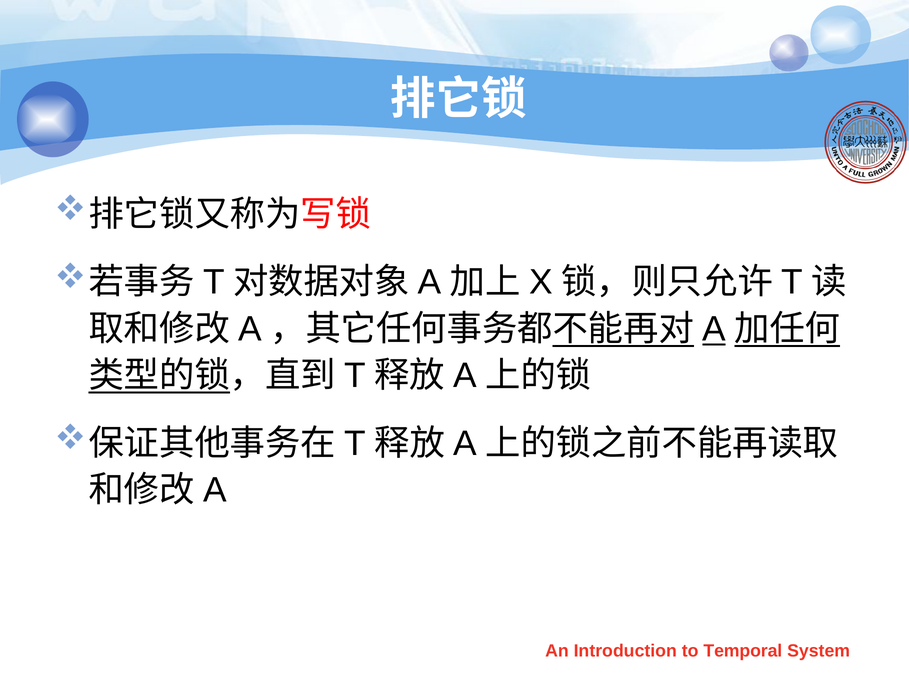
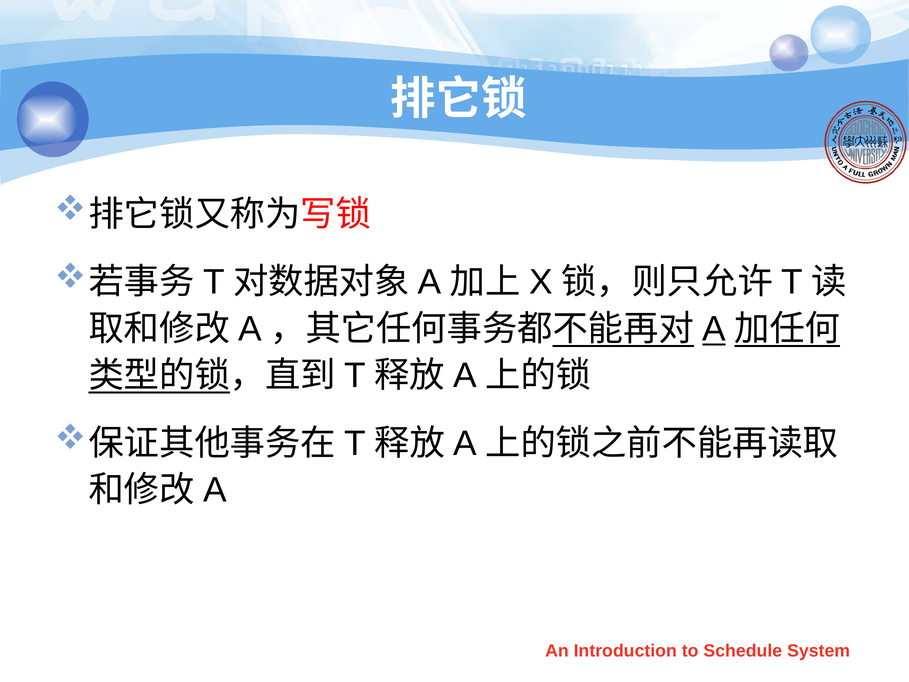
Temporal: Temporal -> Schedule (743, 651)
